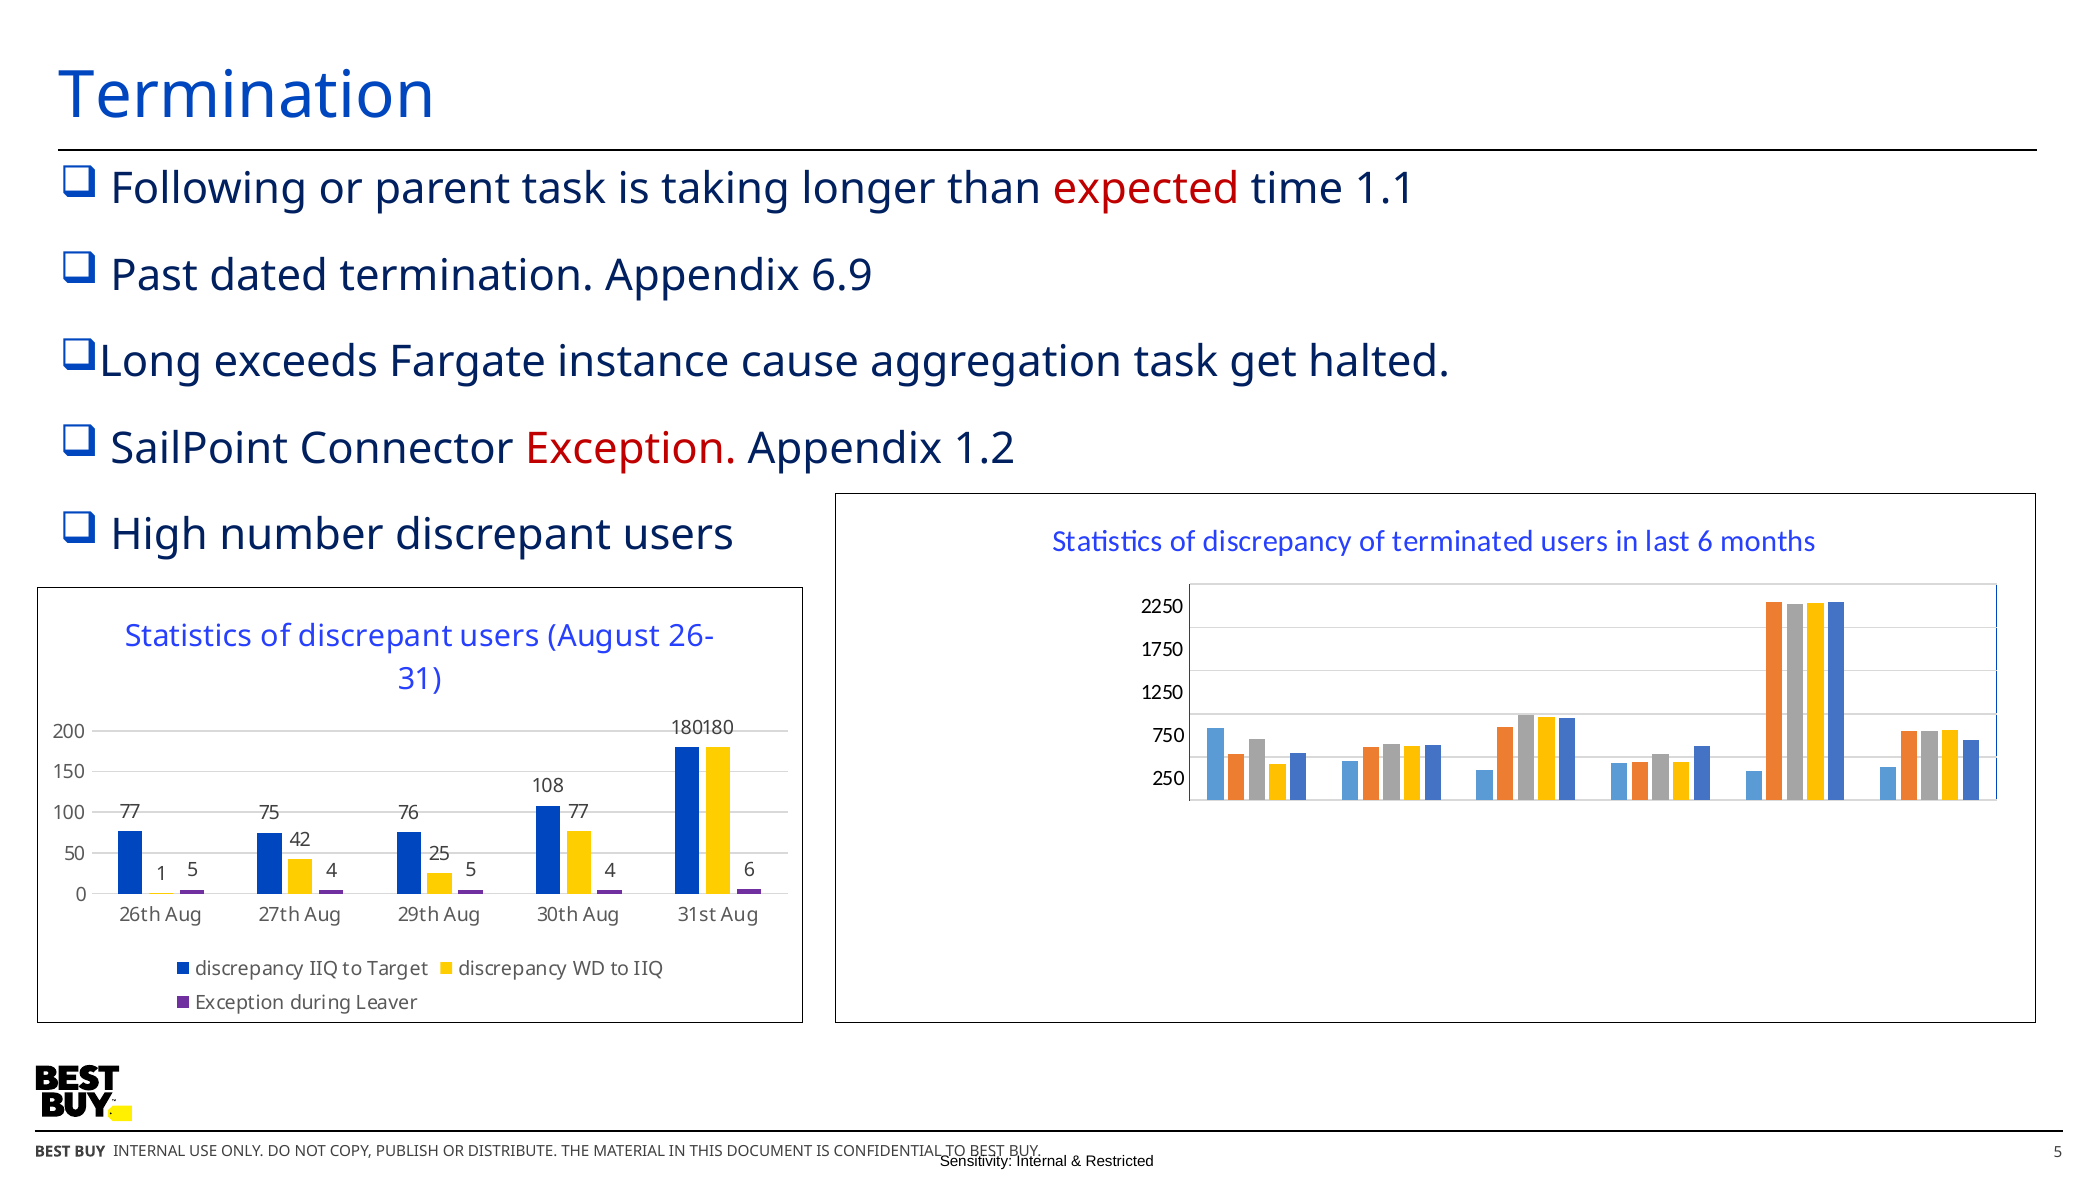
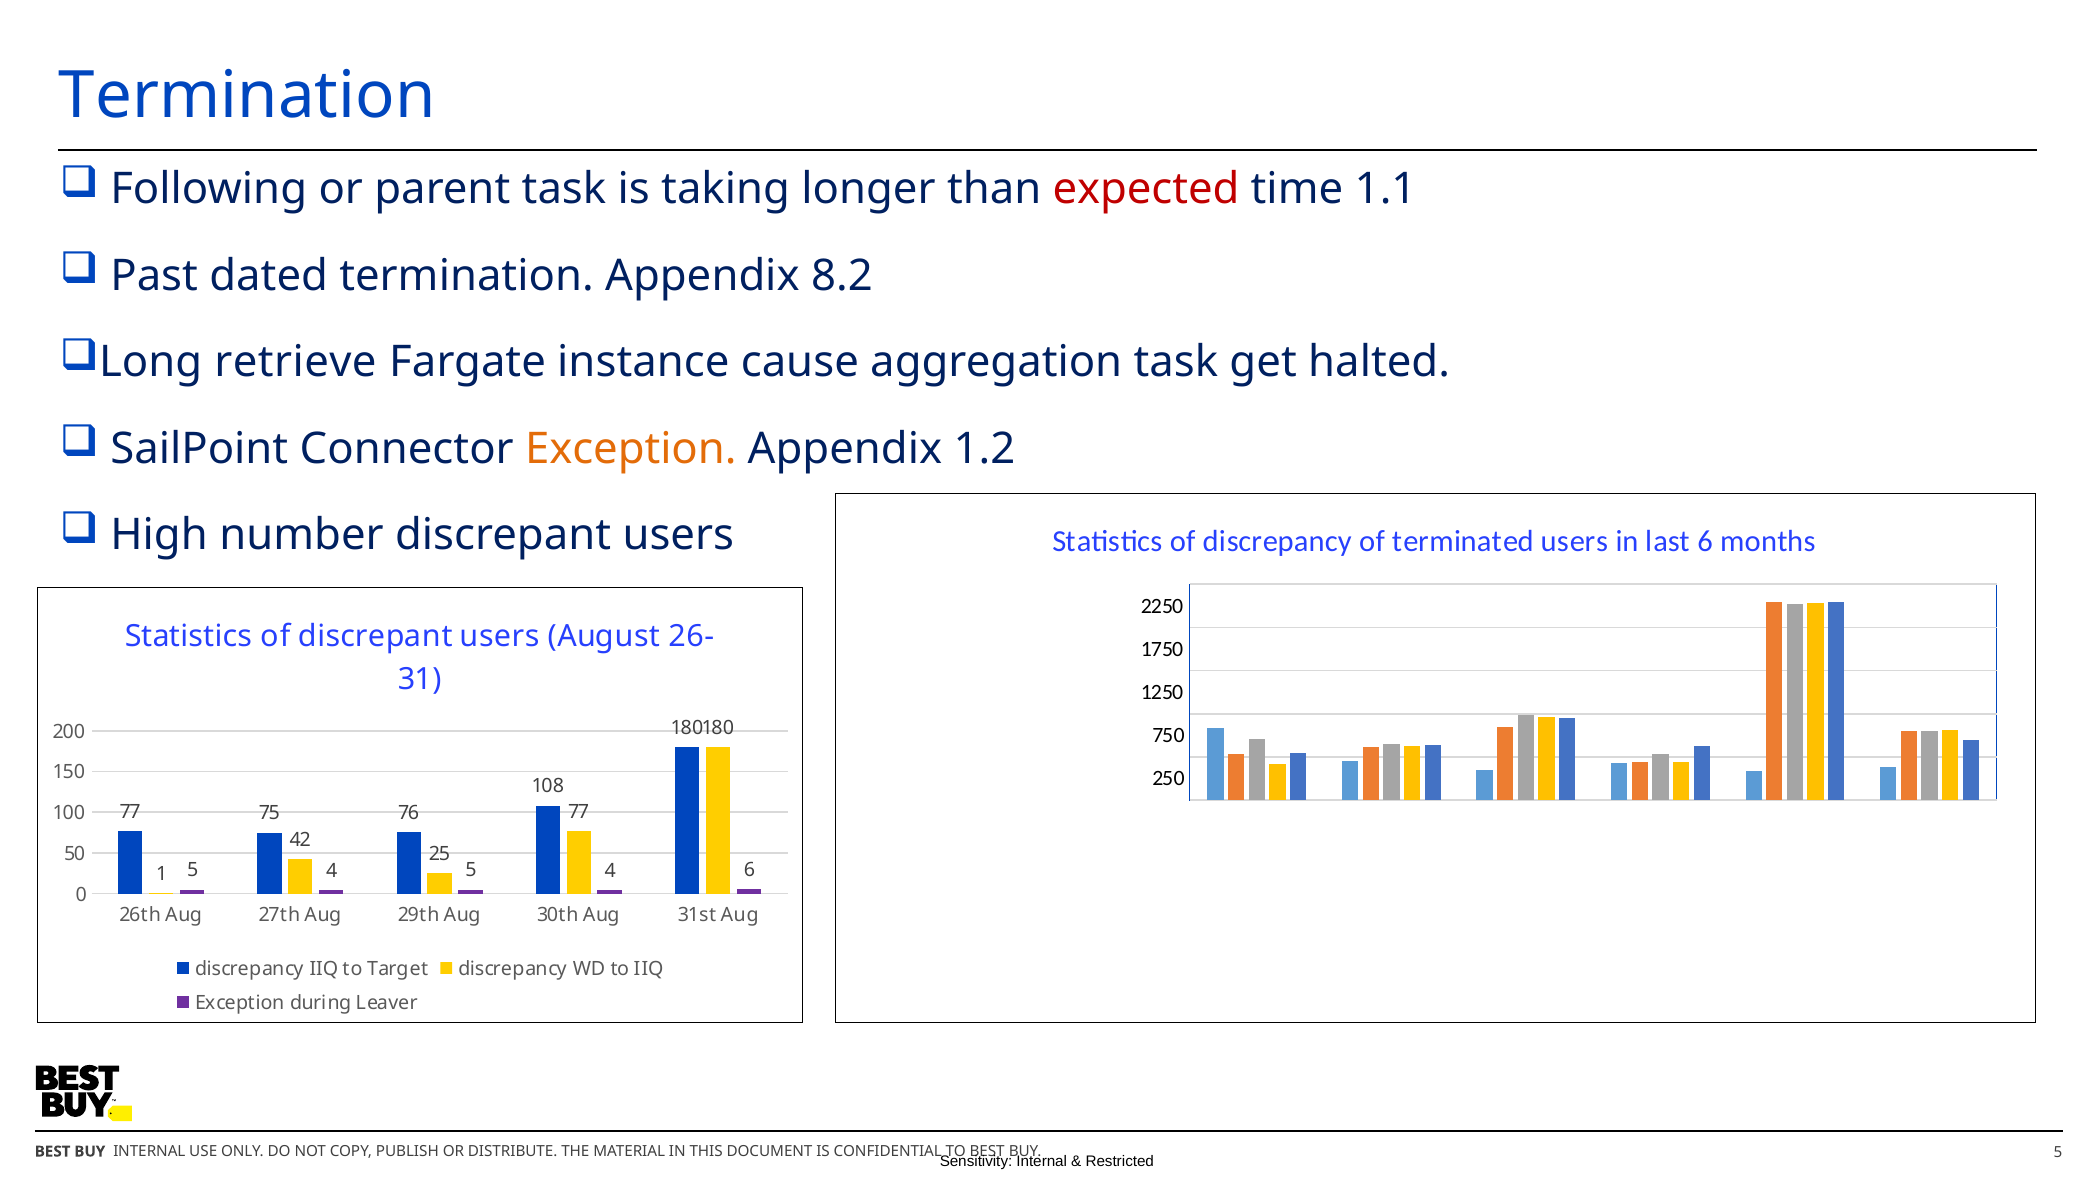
6.9: 6.9 -> 8.2 (842, 276)
exceeds: exceeds -> retrieve (296, 362)
Exception colour: red -> orange (631, 449)
